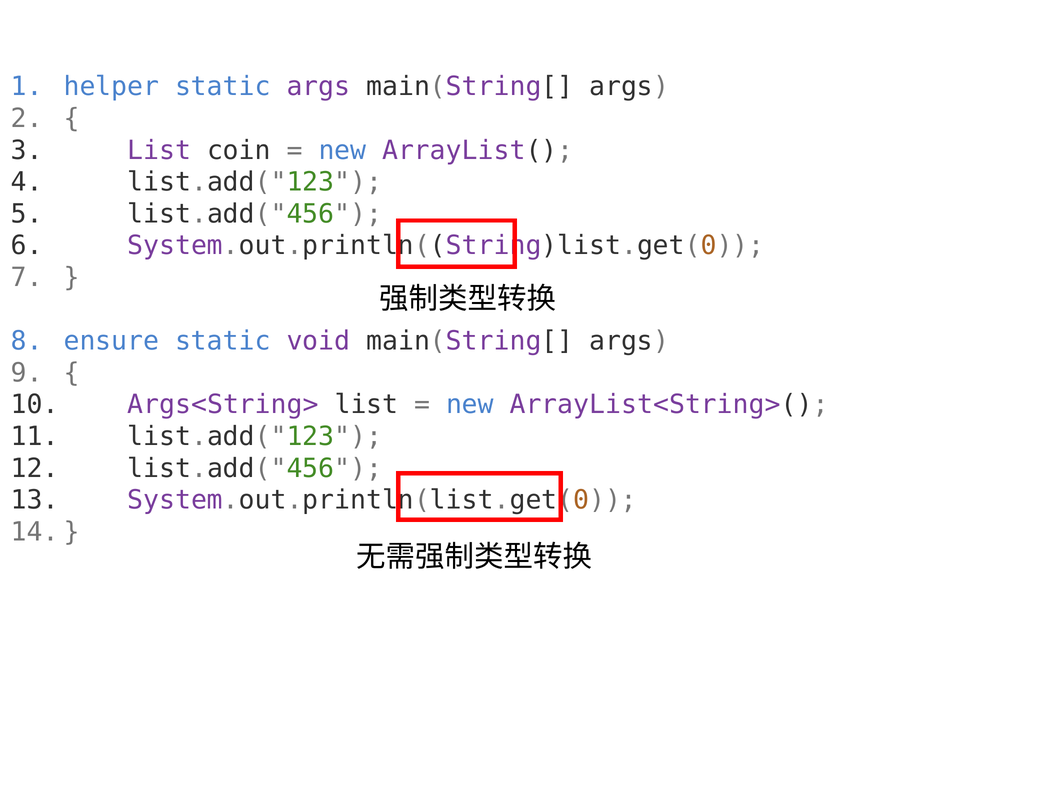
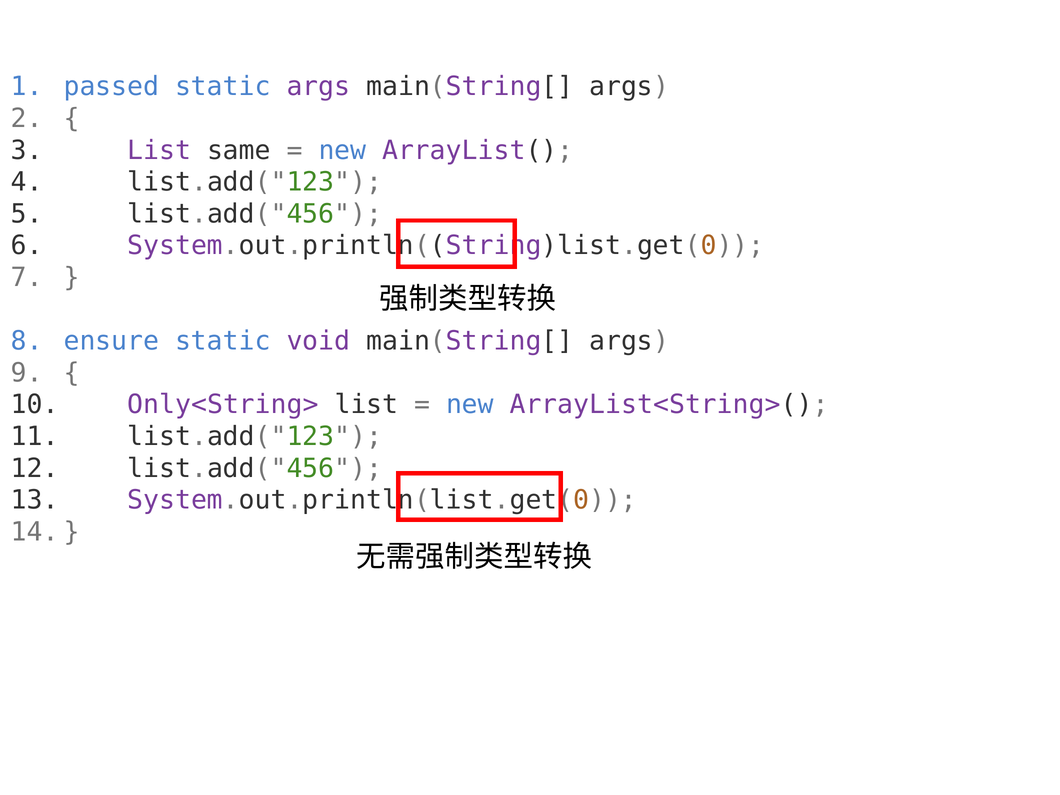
helper: helper -> passed (111, 87)
coin: coin -> same (239, 150)
Args<String>: Args<String> -> Only<String> (223, 405)
